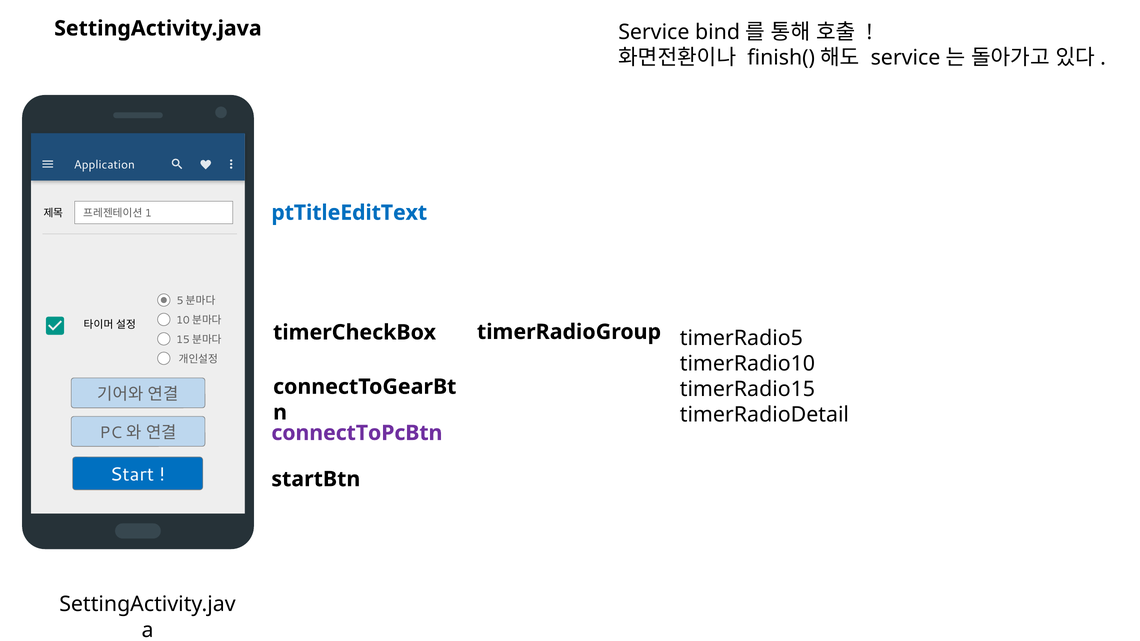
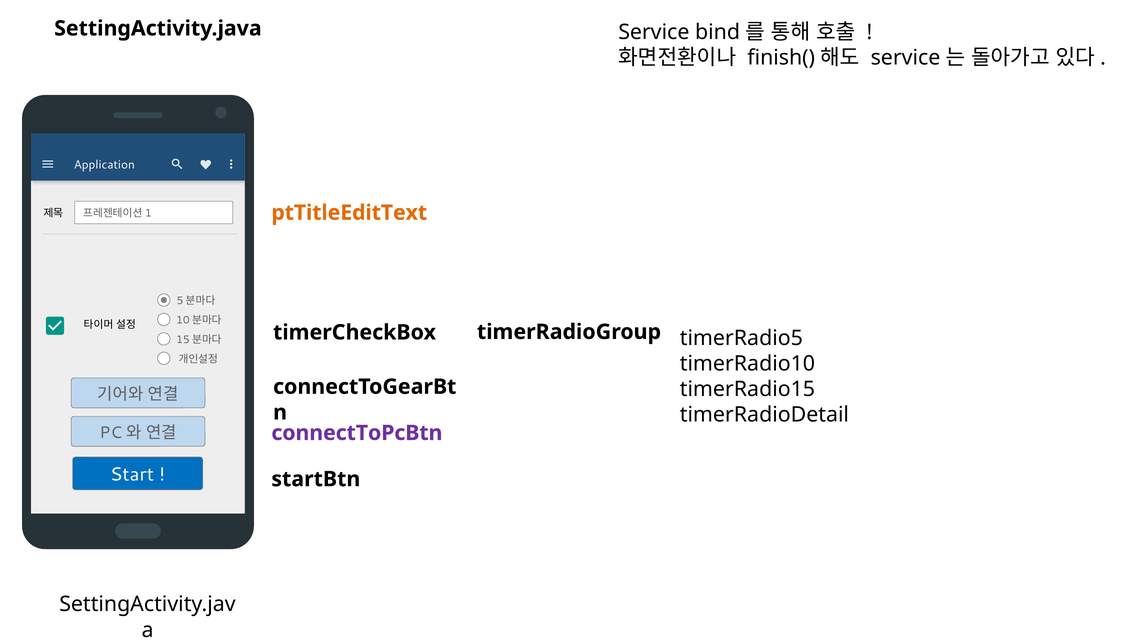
ptTitleEditText colour: blue -> orange (349, 213)
